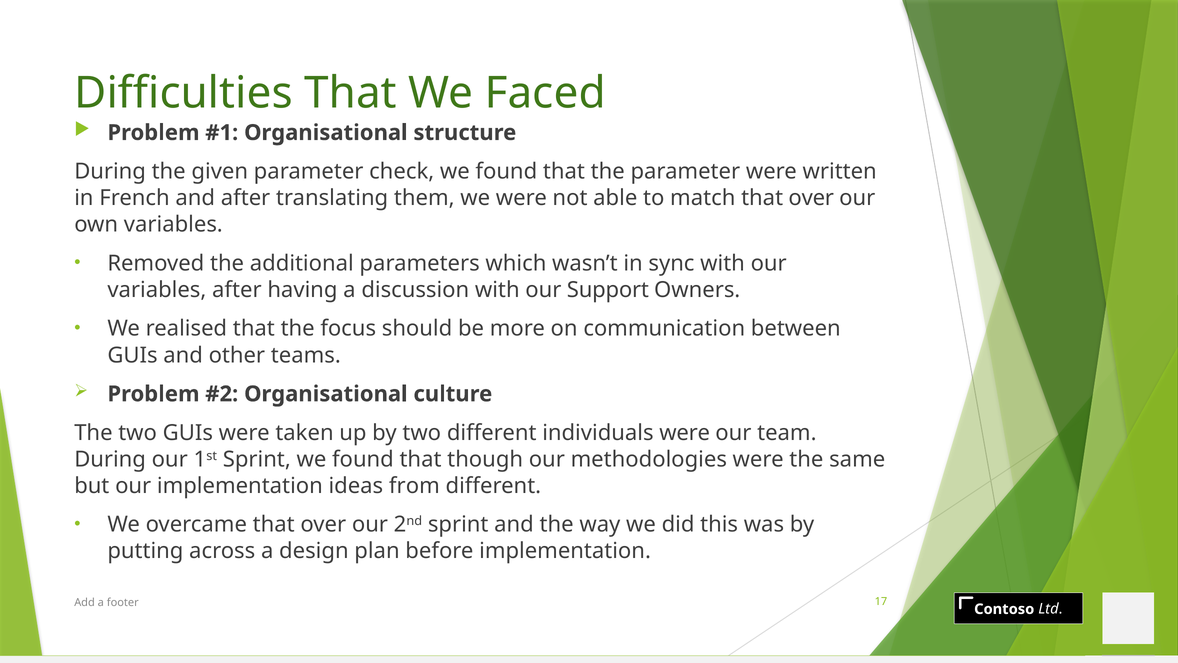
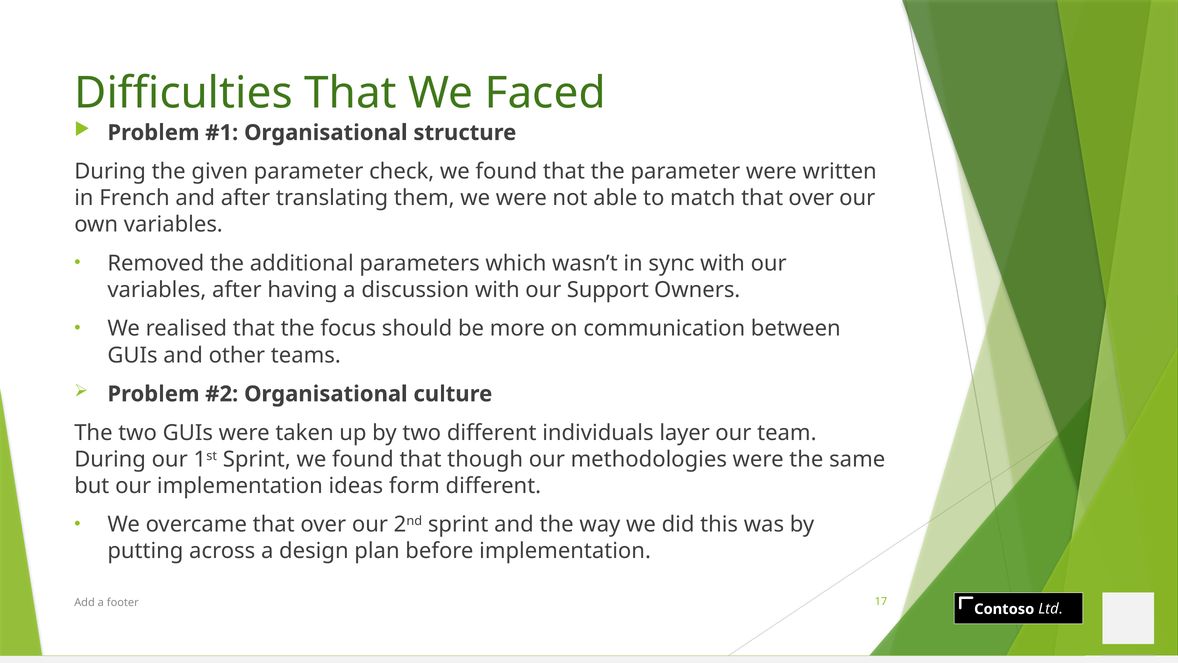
individuals were: were -> layer (685, 433)
from: from -> form (414, 486)
